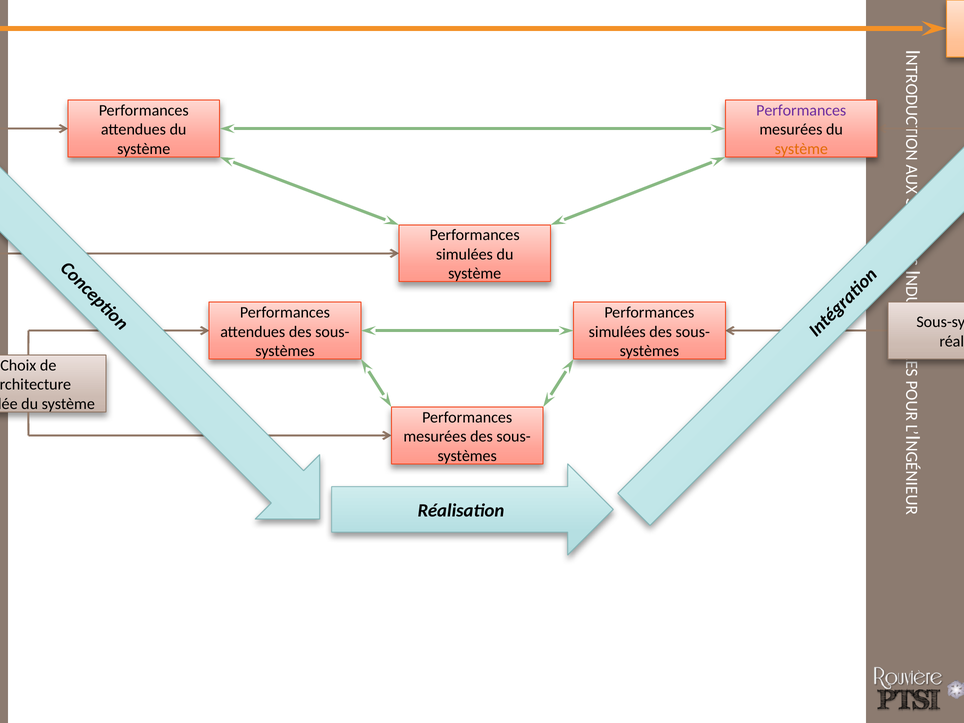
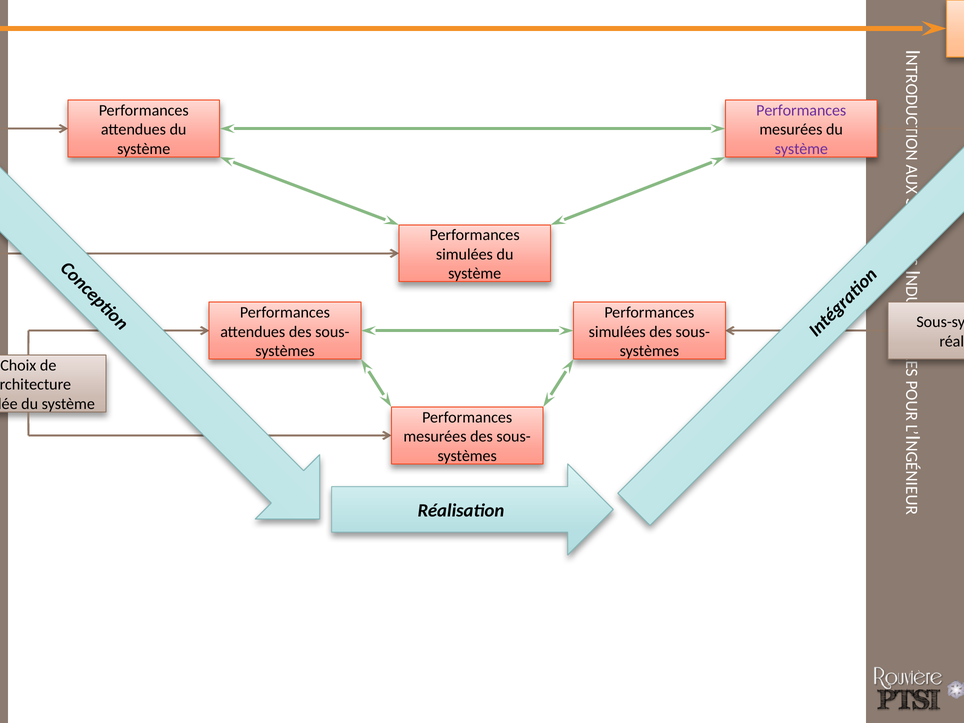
système colour: orange -> purple (801, 149)
